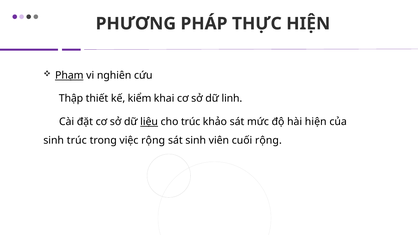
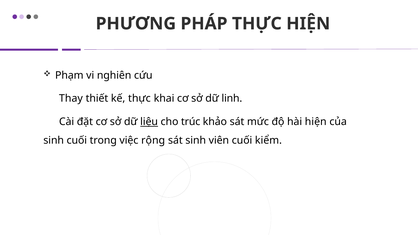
Phạm underline: present -> none (69, 75)
Thập: Thập -> Thay (71, 99)
kế kiểm: kiểm -> thực (139, 99)
sinh trúc: trúc -> cuối (77, 141)
cuối rộng: rộng -> kiểm (268, 141)
